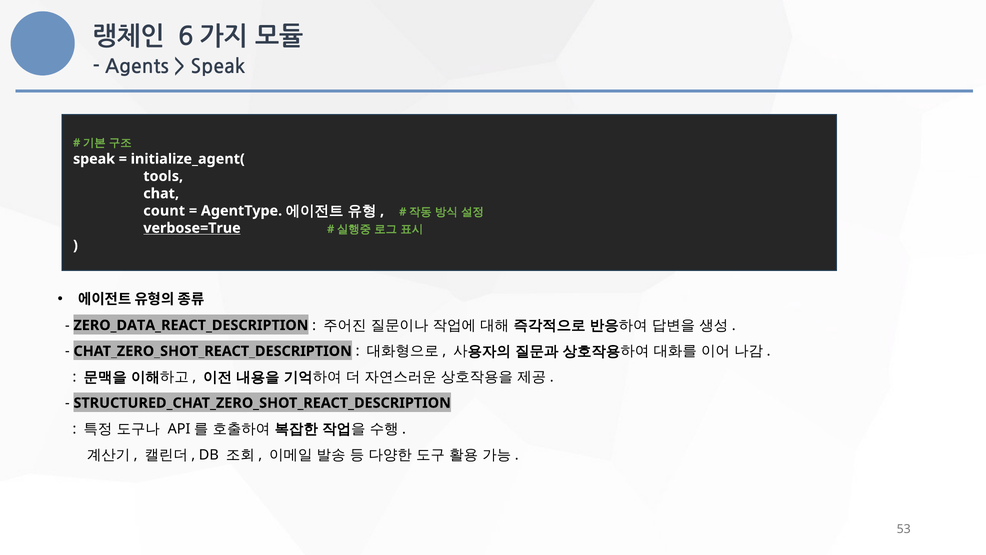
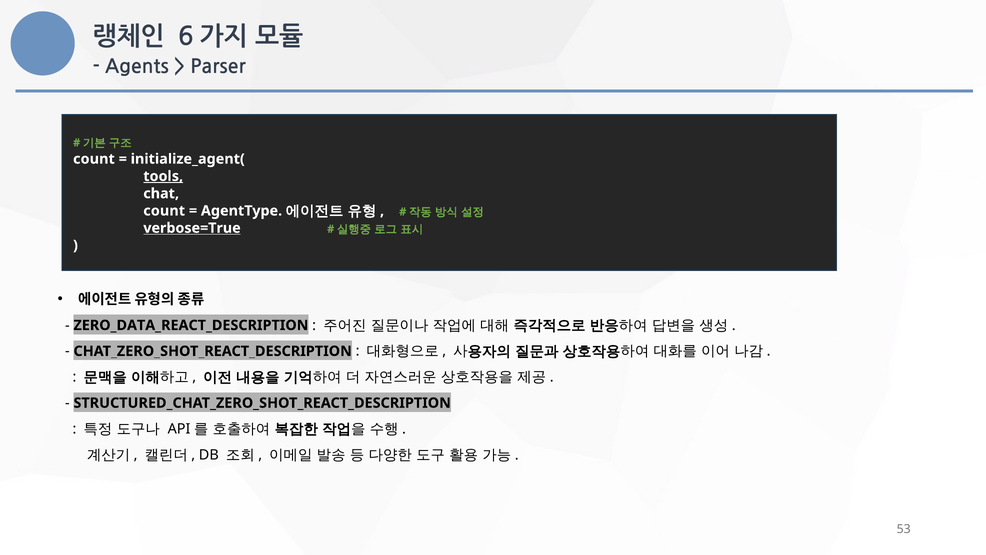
Speak: Speak -> Parser (218, 67)
speak: speak -> count (94, 159)
tools underline: none -> present (163, 176)
